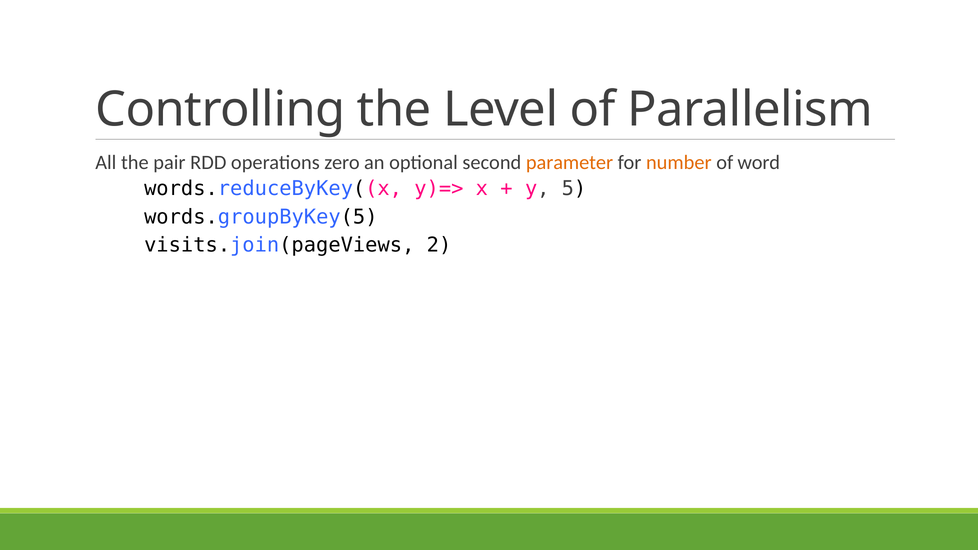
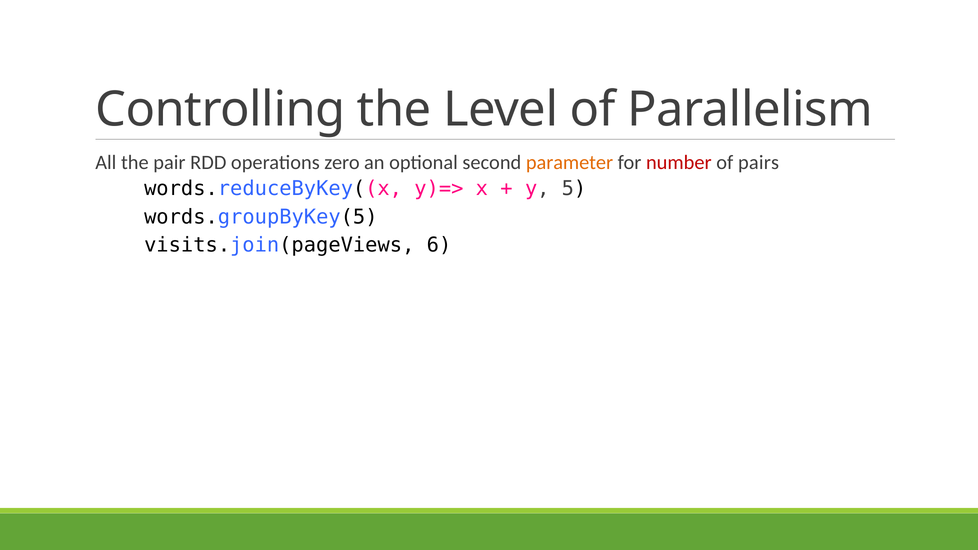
number colour: orange -> red (679, 163)
word: word -> pairs (759, 163)
2: 2 -> 6 (439, 245)
